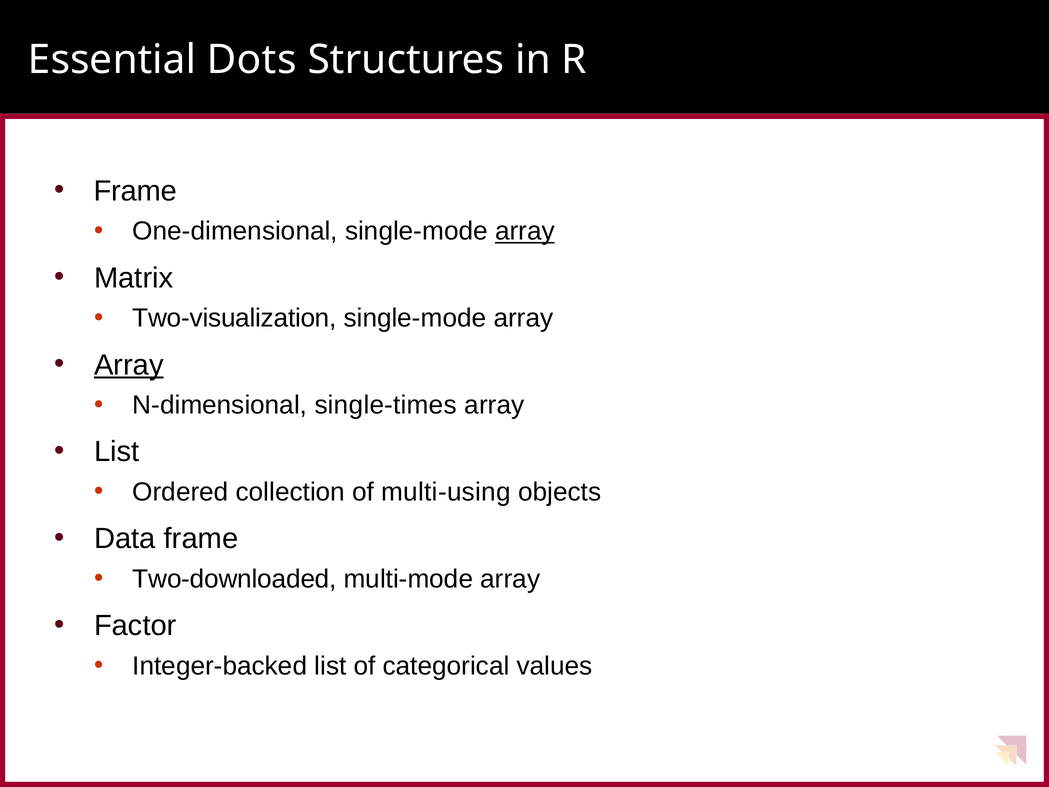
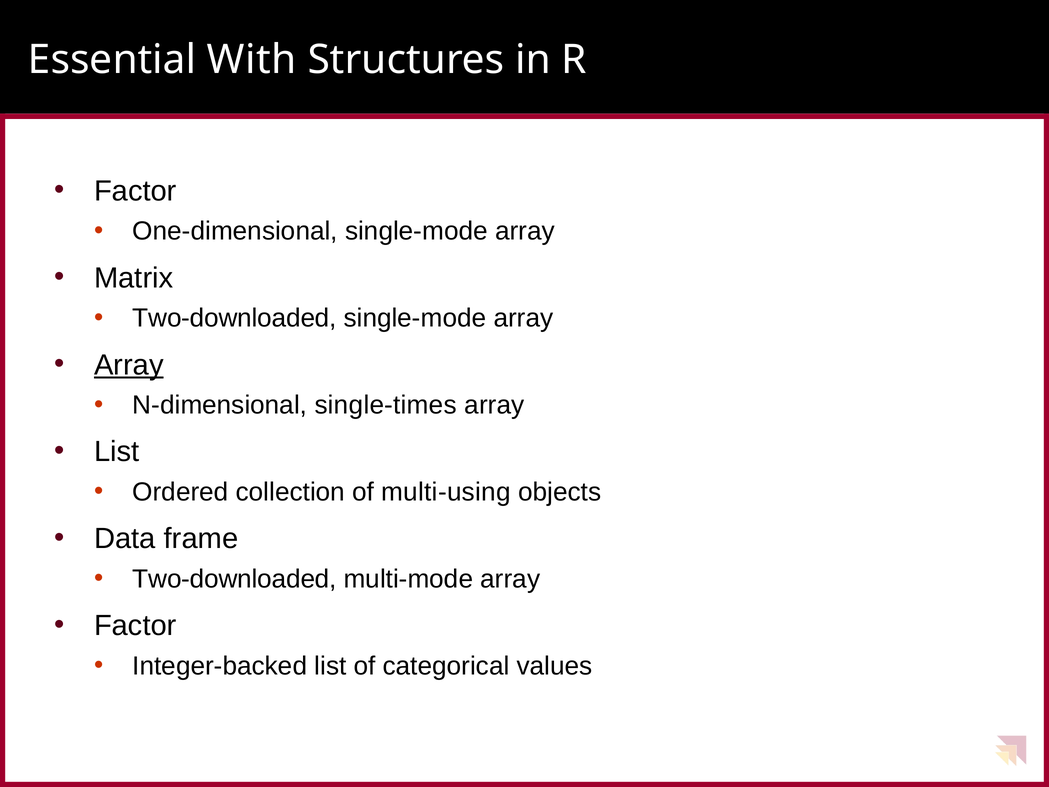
Dots: Dots -> With (252, 60)
Frame: Frame -> Factor (135, 191)
array underline: present -> none (525, 231)
Two-visualization: Two-visualization -> Two-downloaded (235, 318)
